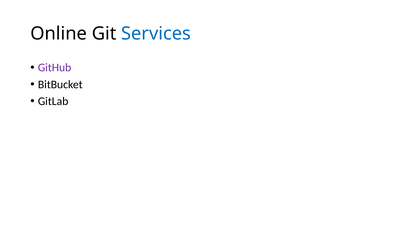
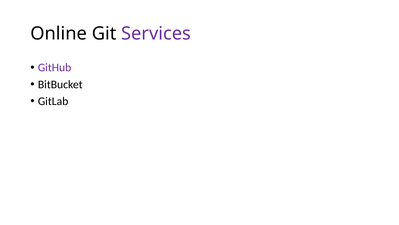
Services colour: blue -> purple (156, 34)
